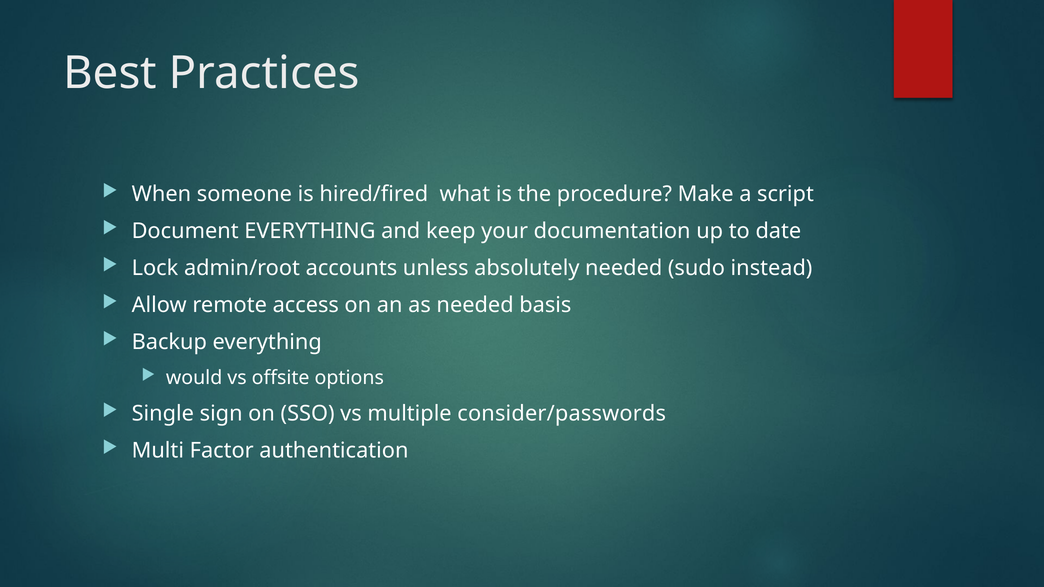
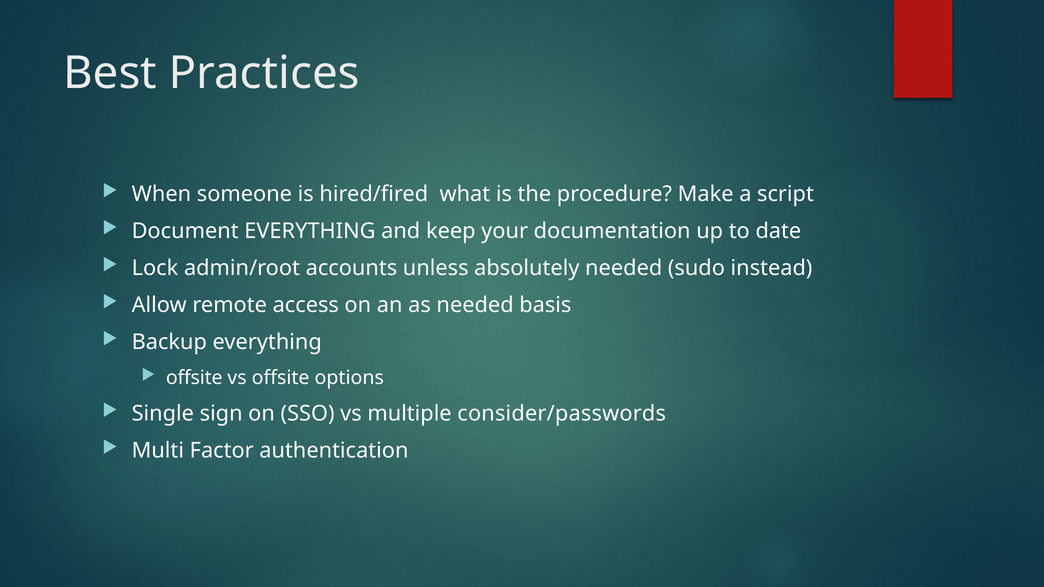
would: would -> offsite (194, 378)
